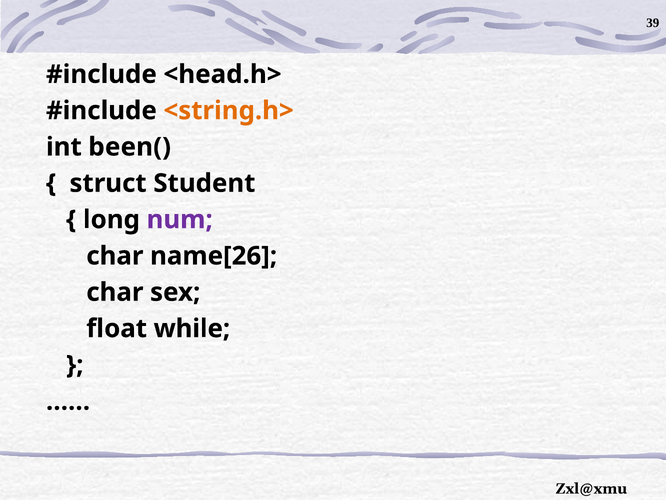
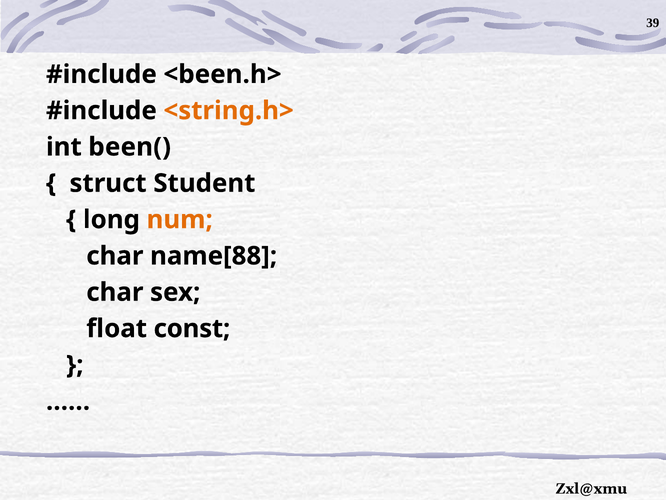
<head.h>: <head.h> -> <been.h> (223, 74)
num colour: purple -> orange (180, 219)
name[26: name[26 -> name[88 (214, 256)
while: while -> const (192, 328)
